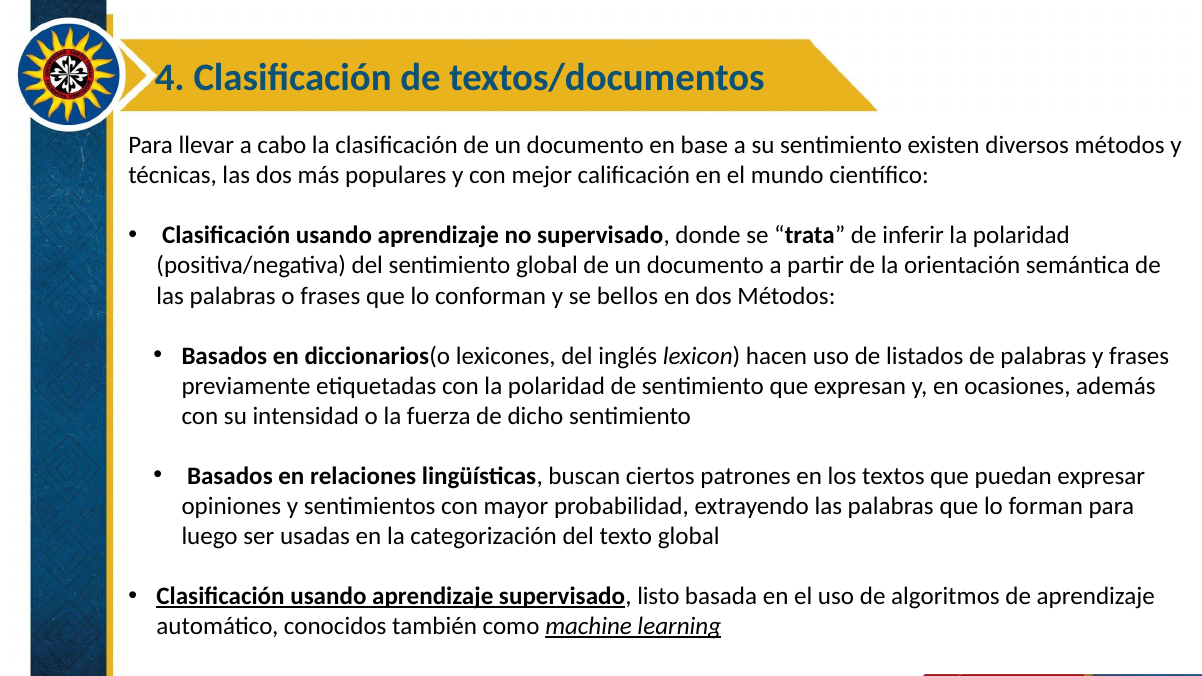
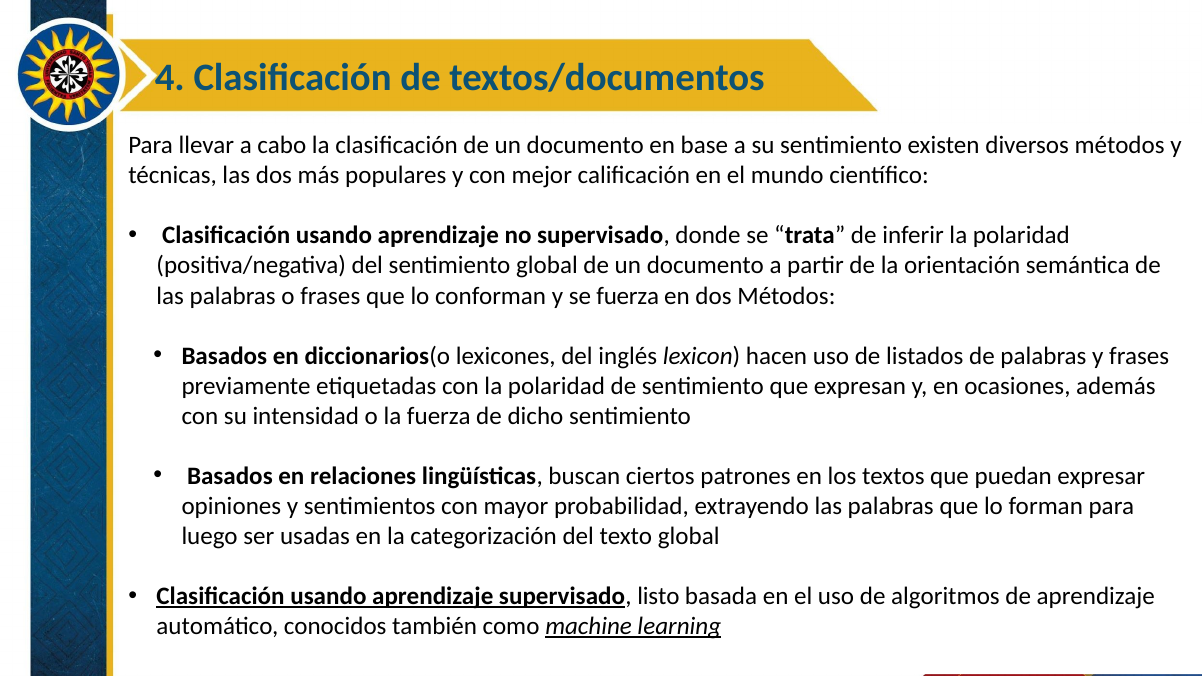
se bellos: bellos -> fuerza (628, 296)
